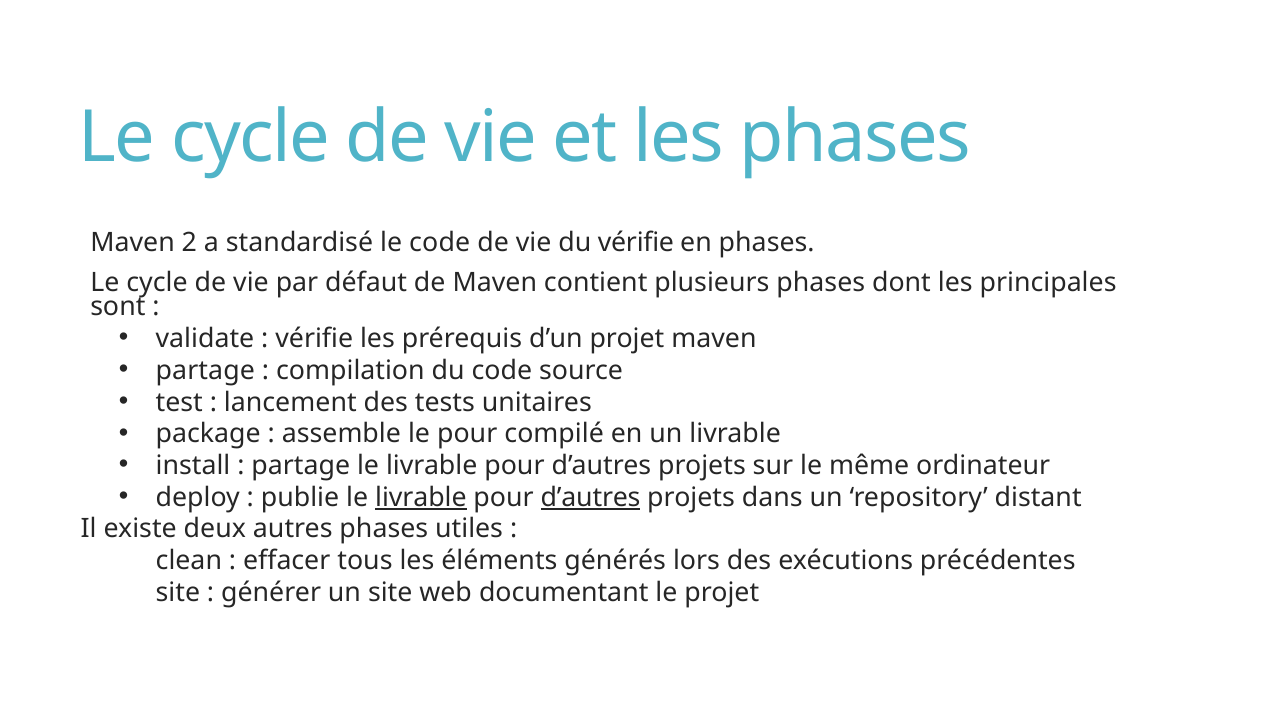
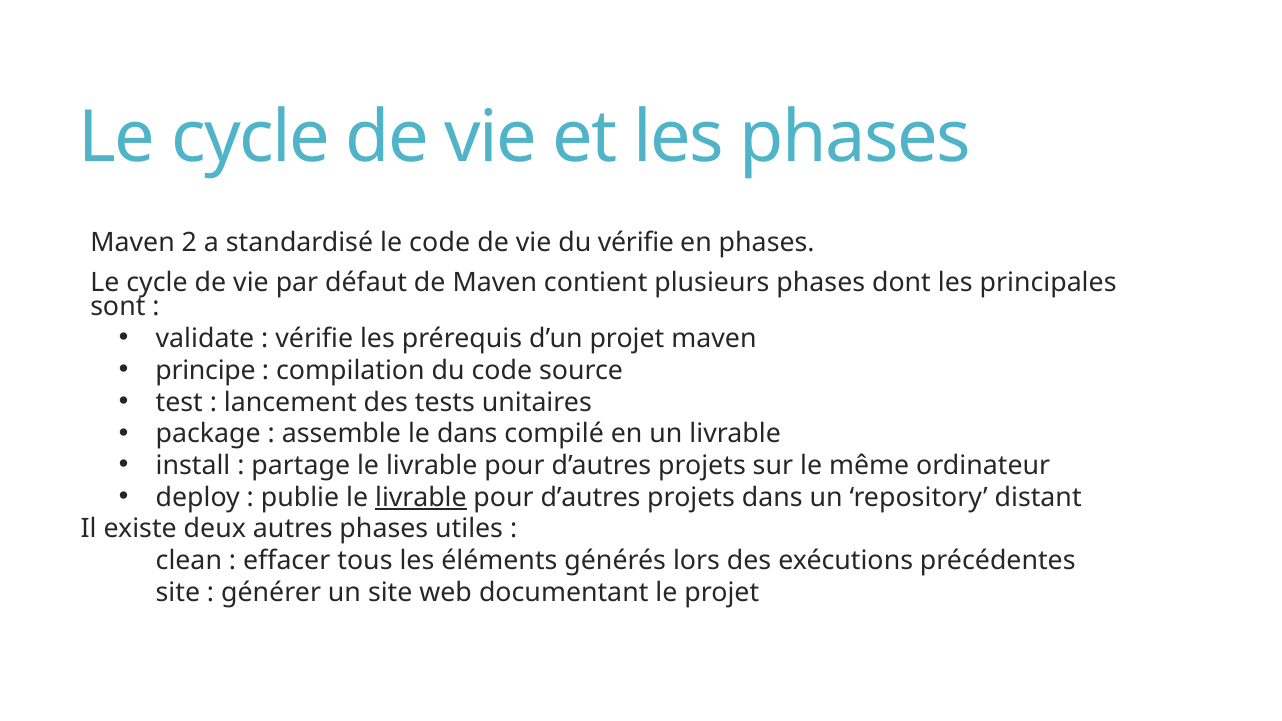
partage: partage -> principe (206, 371)
le pour: pour -> dans (467, 434)
d’autres underline: present -> none (591, 498)
